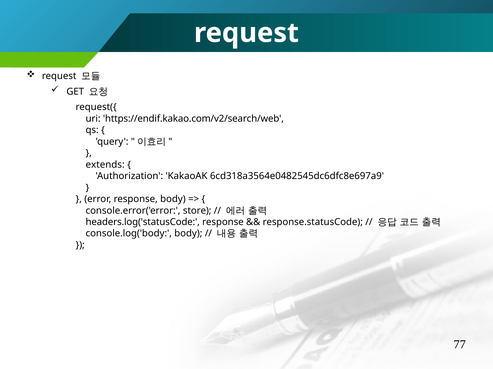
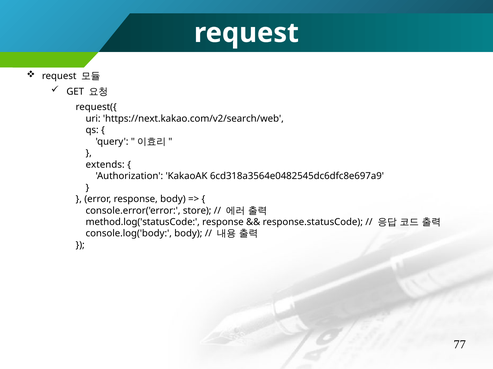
https://endif.kakao.com/v2/search/web: https://endif.kakao.com/v2/search/web -> https://next.kakao.com/v2/search/web (193, 119)
headers.log('statusCode: headers.log('statusCode -> method.log('statusCode (143, 222)
